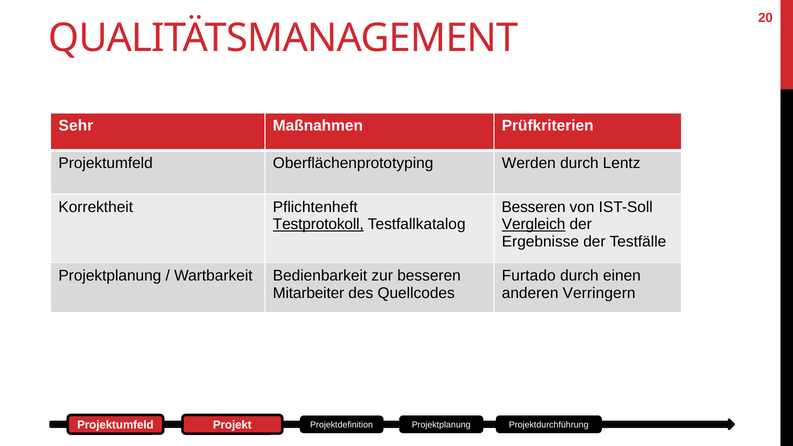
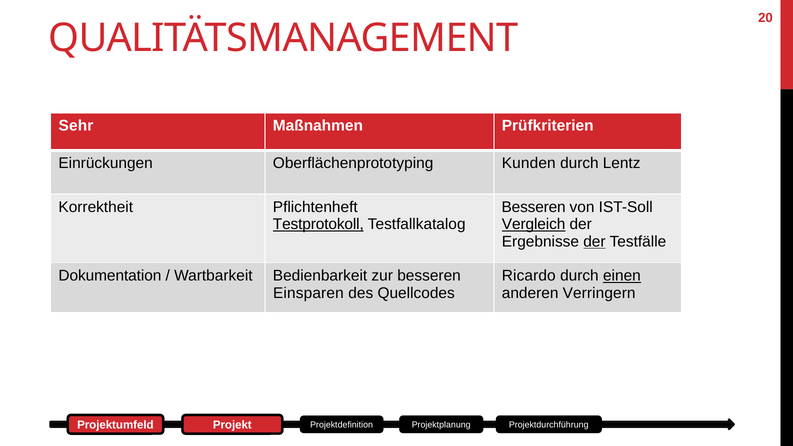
Projektumfeld: Projektumfeld -> Einrückungen (106, 163)
Werden: Werden -> Kunden (529, 163)
der underline: none -> present (594, 242)
Projektplanung: Projektplanung -> Dokumentation (110, 276)
Furtado: Furtado -> Ricardo (529, 276)
einen underline: none -> present (622, 276)
Mitarbeiter: Mitarbeiter -> Einsparen (308, 293)
